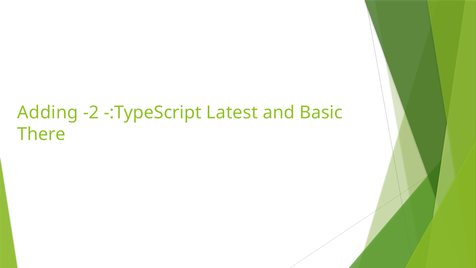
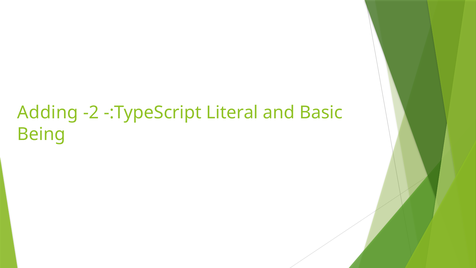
Latest: Latest -> Literal (232, 113)
There: There -> Being (41, 134)
